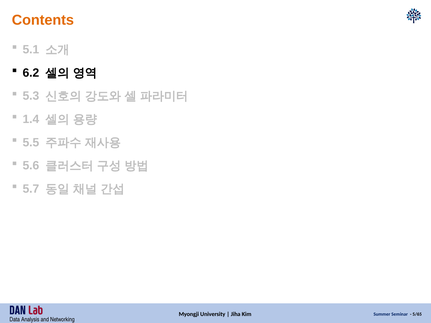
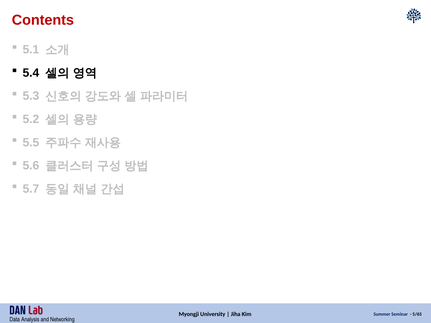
Contents colour: orange -> red (43, 20)
6.2: 6.2 -> 5.4 (31, 73)
1.4: 1.4 -> 5.2 (31, 119)
